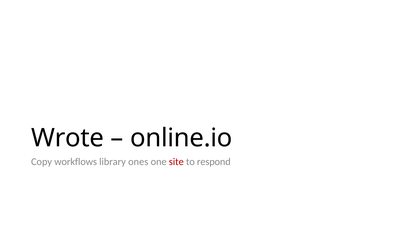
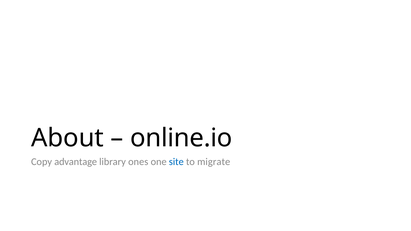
Wrote: Wrote -> About (68, 138)
workflows: workflows -> advantage (76, 162)
site colour: red -> blue (176, 162)
respond: respond -> migrate (214, 162)
